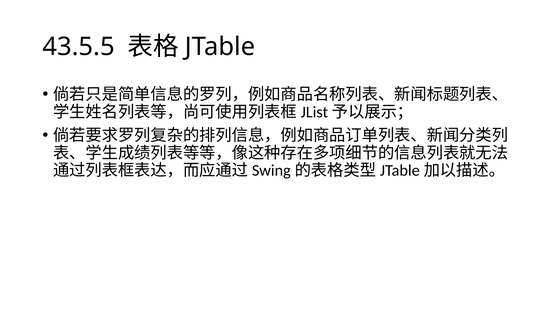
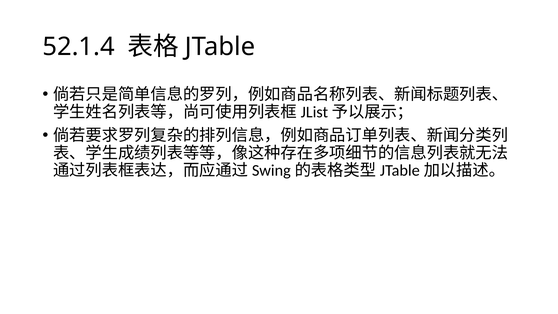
43.5.5: 43.5.5 -> 52.1.4 (79, 47)
